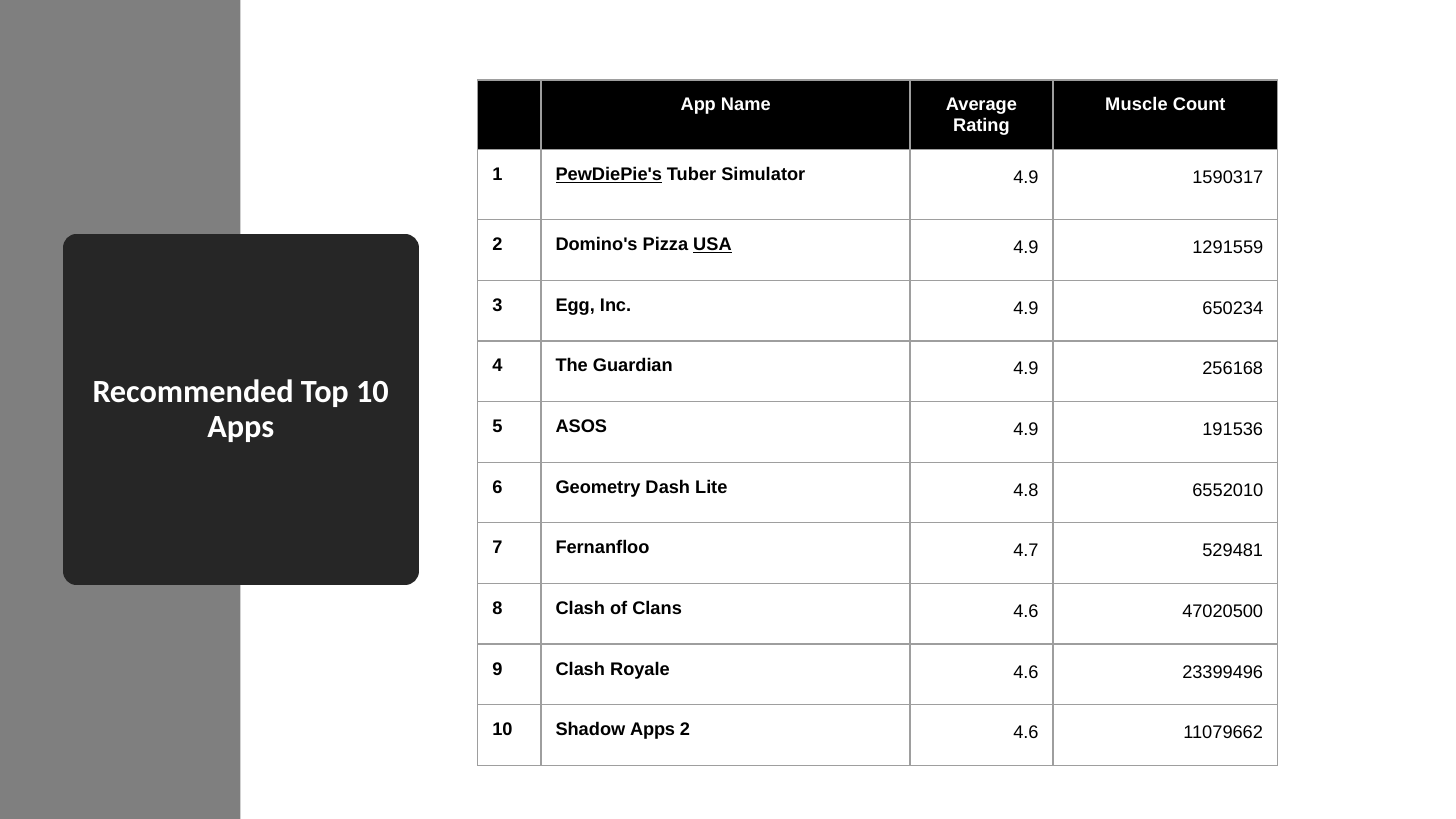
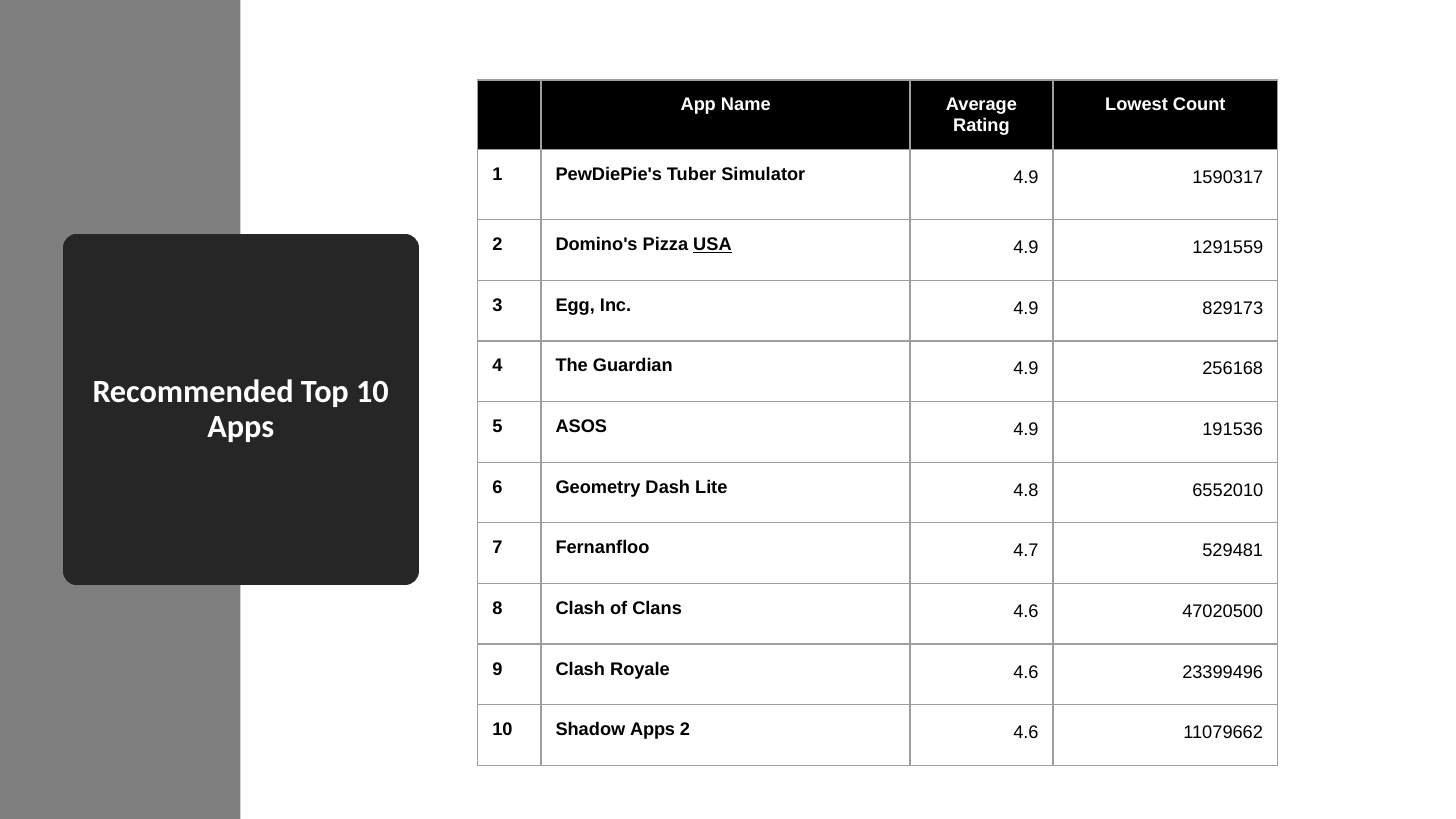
Muscle: Muscle -> Lowest (1137, 105)
PewDiePie's underline: present -> none (609, 175)
650234: 650234 -> 829173 (1233, 308)
